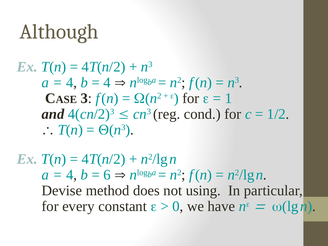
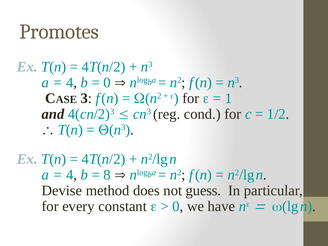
Although: Although -> Promotes (59, 32)
4: 4 -> 0 (107, 83)
6: 6 -> 8 (107, 175)
using: using -> guess (203, 191)
